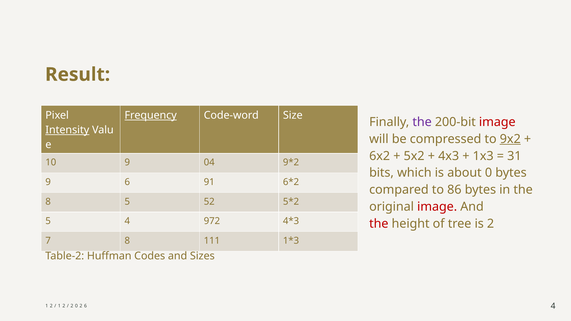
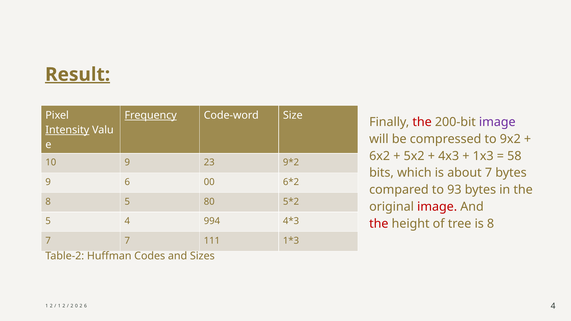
Result underline: none -> present (78, 75)
the colour: purple -> red (422, 122)
image colour: red -> purple (497, 122)
9x2 underline: present -> none (510, 139)
31: 31 -> 58 (514, 156)
04: 04 -> 23 (209, 163)
about 0: 0 -> 7 (489, 173)
91: 91 -> 00 (209, 182)
86: 86 -> 93 (454, 190)
52: 52 -> 80 (209, 202)
972: 972 -> 994 (212, 221)
is 2: 2 -> 8 (491, 224)
7 8: 8 -> 7 (127, 241)
